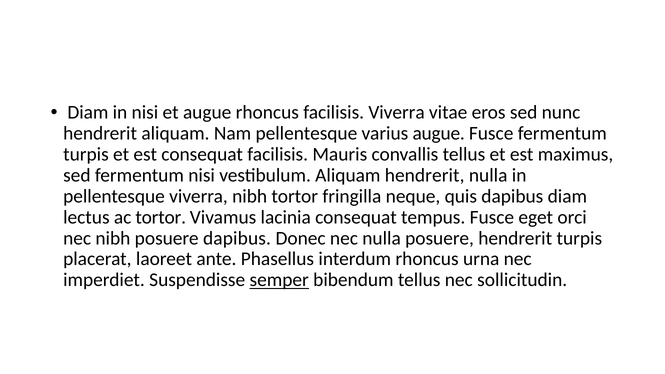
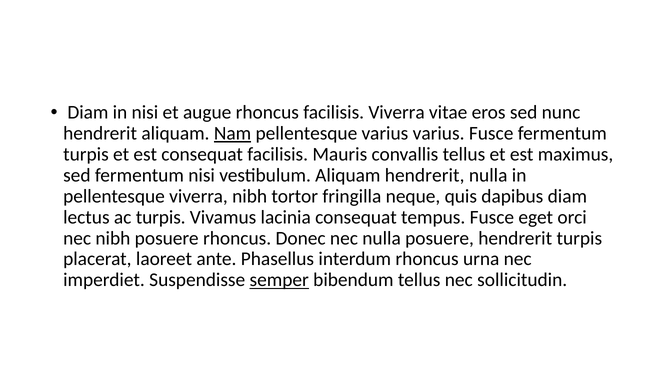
Nam underline: none -> present (233, 133)
varius augue: augue -> varius (439, 133)
ac tortor: tortor -> turpis (161, 217)
posuere dapibus: dapibus -> rhoncus (237, 238)
